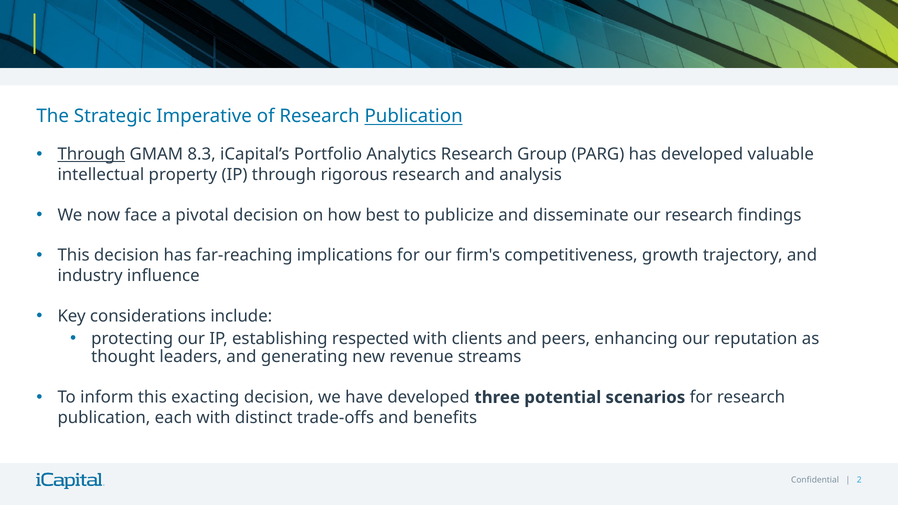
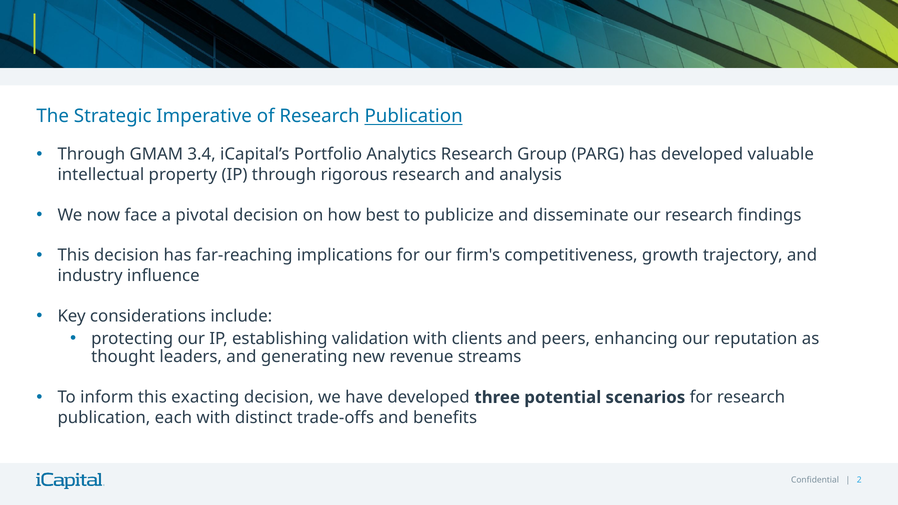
Through underline: present -> none (91, 154)
8.3: 8.3 -> 3.4 (202, 154)
respected: respected -> validation (370, 339)
